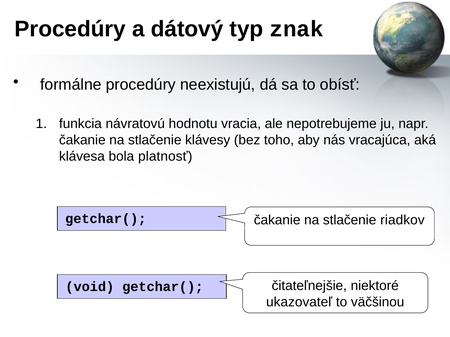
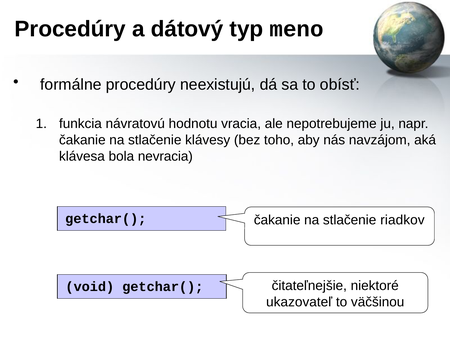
znak: znak -> meno (297, 29)
vracajúca: vracajúca -> navzájom (380, 140)
platnosť: platnosť -> nevracia (165, 156)
